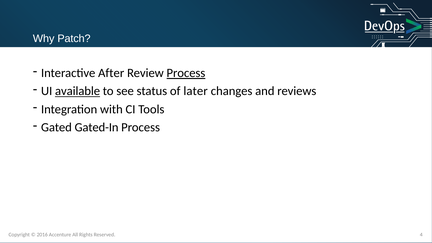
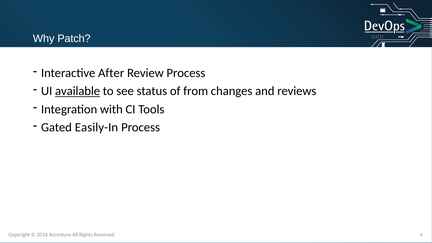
Process underline: present -> none (186, 73)
later: later -> from (196, 91)
Gated-In: Gated-In -> Easily-In (96, 127)
